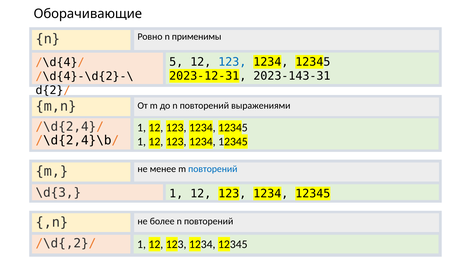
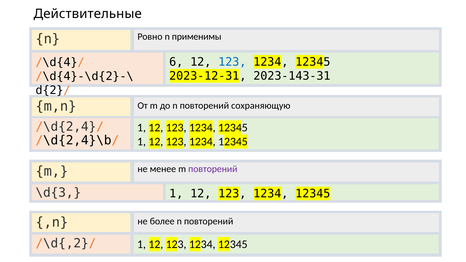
Оборачивающие: Оборачивающие -> Действительные (88, 14)
5: 5 -> 6 (176, 62)
выражениями: выражениями -> сохраняющую (261, 106)
повторений colour: blue -> purple (213, 169)
